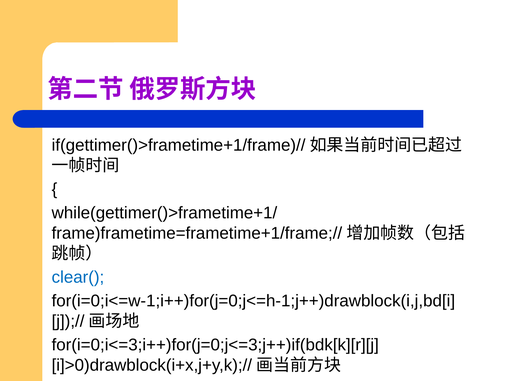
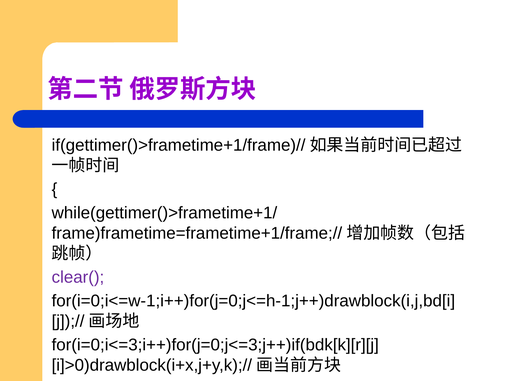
clear( colour: blue -> purple (78, 277)
